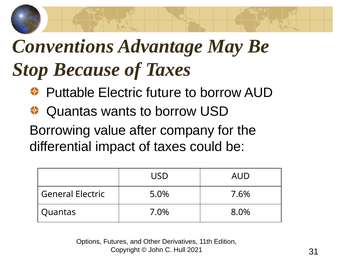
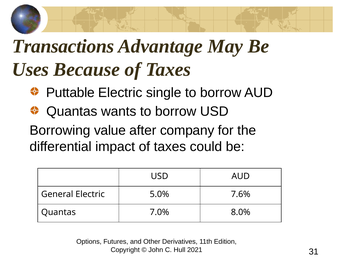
Conventions: Conventions -> Transactions (63, 46)
Stop: Stop -> Uses (30, 69)
future: future -> single (164, 93)
